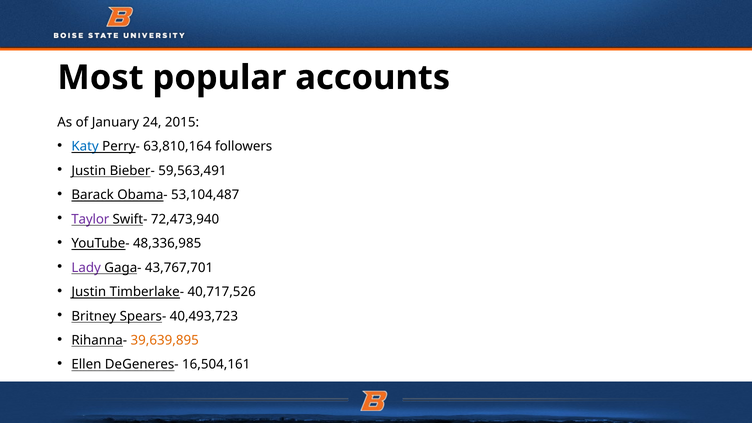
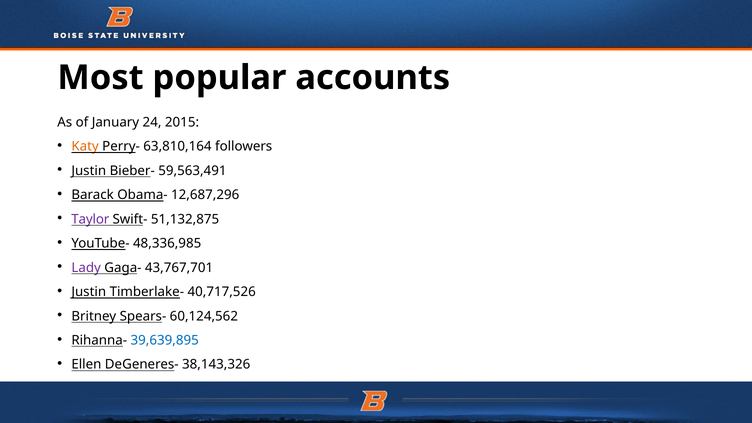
Katy colour: blue -> orange (85, 146)
53,104,487: 53,104,487 -> 12,687,296 (205, 195)
72,473,940: 72,473,940 -> 51,132,875 (185, 219)
40,493,723: 40,493,723 -> 60,124,562 (204, 316)
39,639,895 colour: orange -> blue (165, 340)
16,504,161: 16,504,161 -> 38,143,326 (216, 365)
